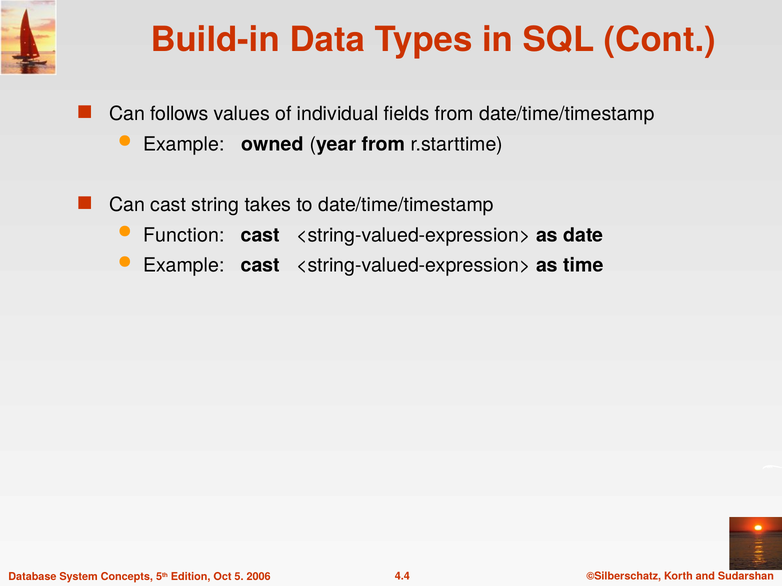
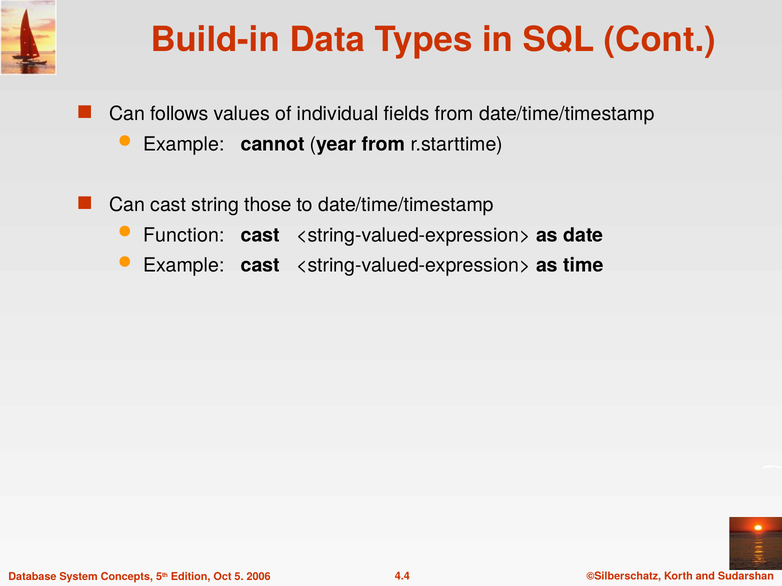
owned: owned -> cannot (273, 144)
takes: takes -> those (268, 205)
